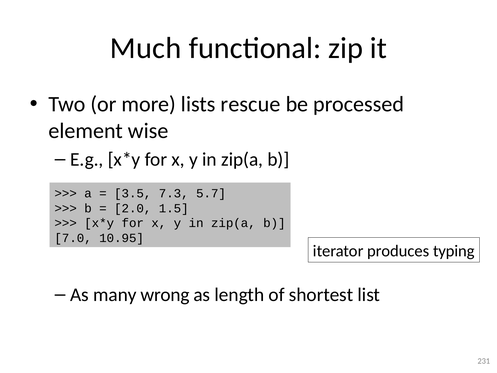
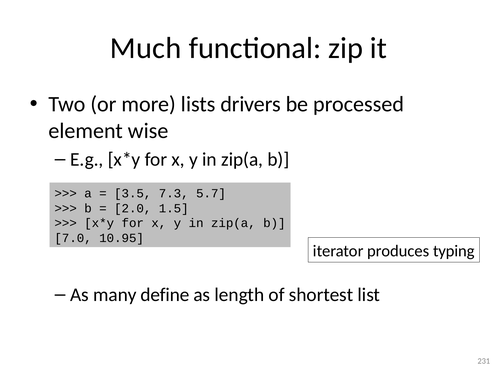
rescue: rescue -> drivers (251, 104)
wrong: wrong -> define (165, 295)
